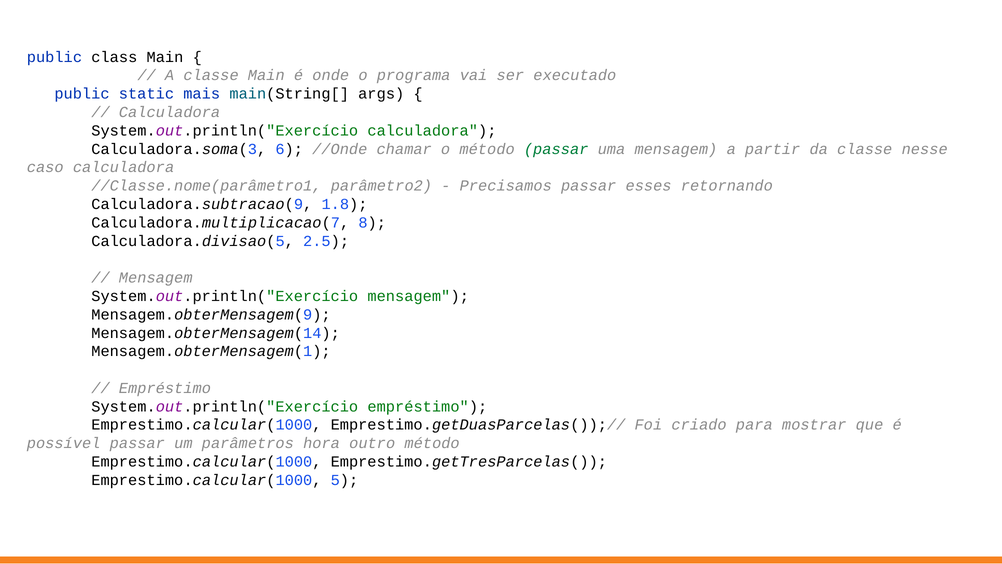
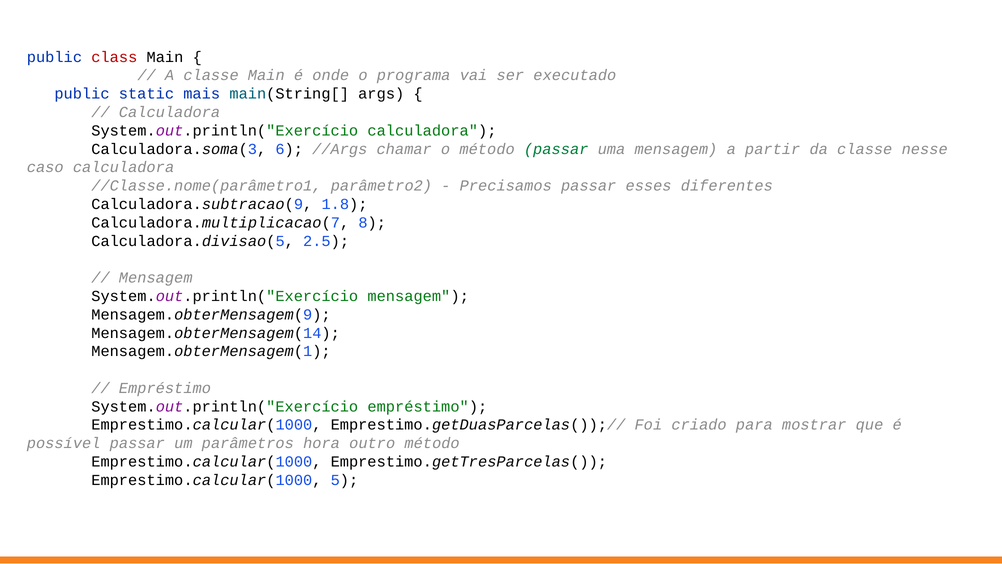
class colour: black -> red (114, 57)
//Onde: //Onde -> //Args (340, 149)
retornando: retornando -> diferentes (727, 186)
